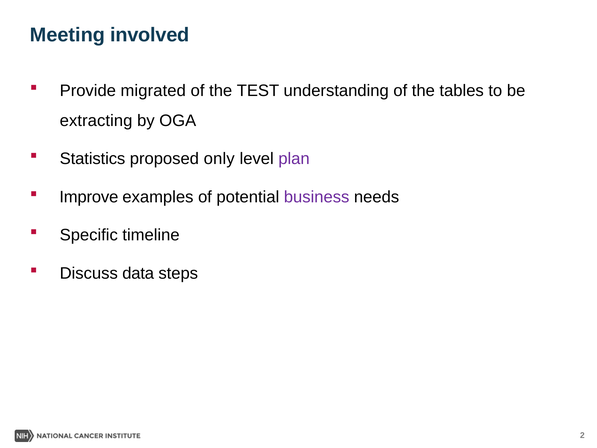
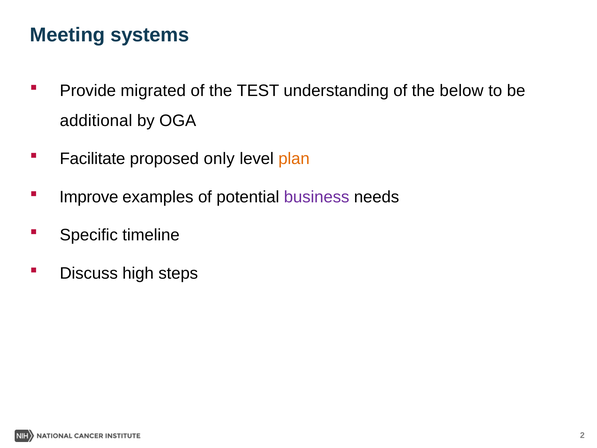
involved: involved -> systems (150, 35)
tables: tables -> below (462, 91)
extracting: extracting -> additional (96, 121)
Statistics: Statistics -> Facilitate (92, 159)
plan colour: purple -> orange (294, 159)
data: data -> high (138, 273)
